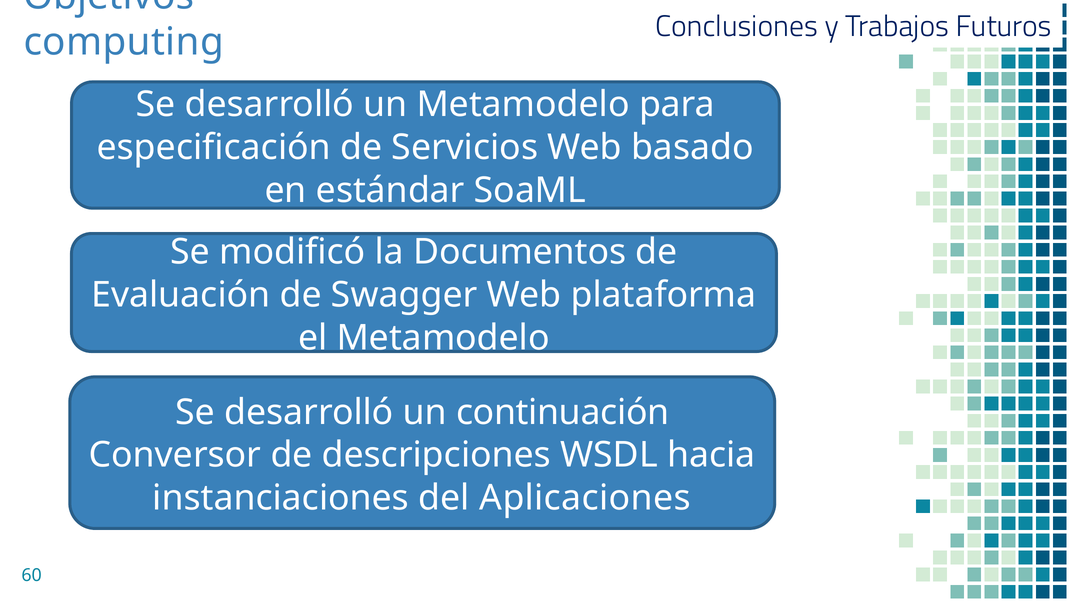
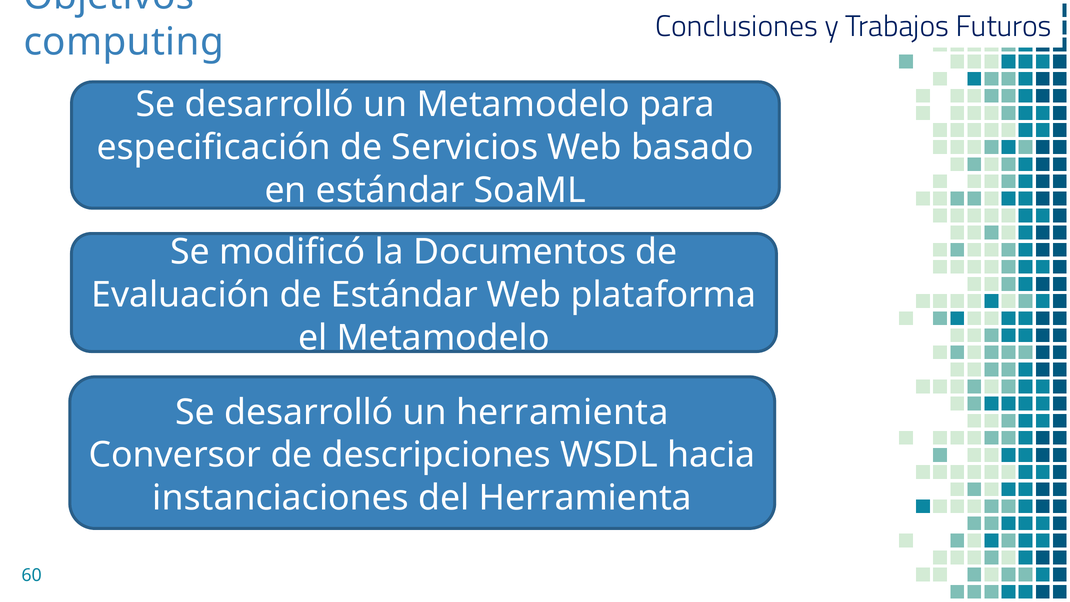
de Swagger: Swagger -> Estándar (404, 295)
un continuación: continuación -> herramienta (562, 412)
del Aplicaciones: Aplicaciones -> Herramienta (585, 498)
